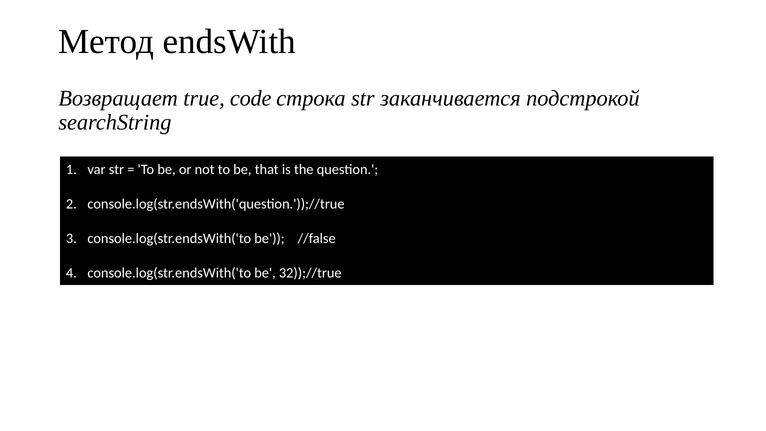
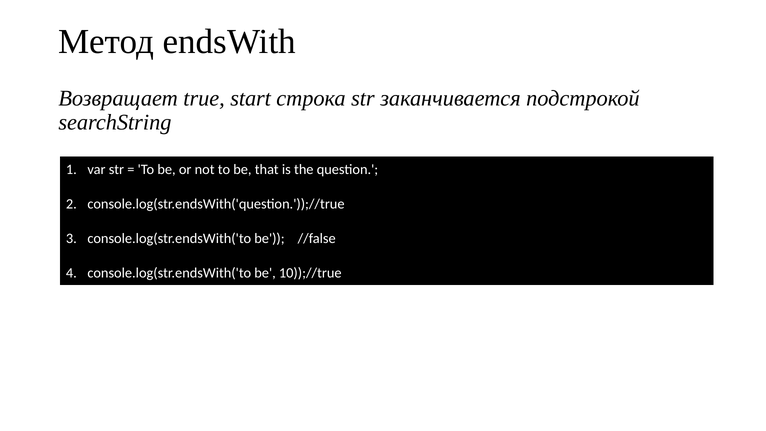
code: code -> start (251, 98)
32));//true: 32));//true -> 10));//true (310, 273)
